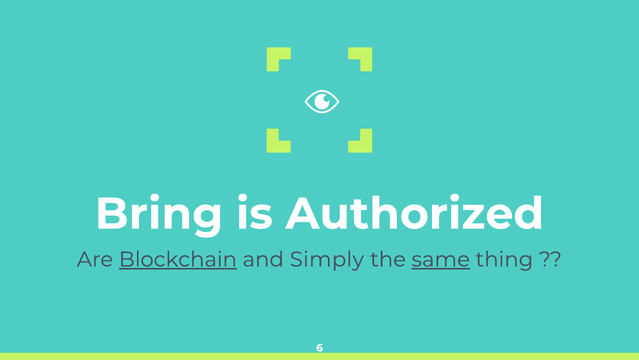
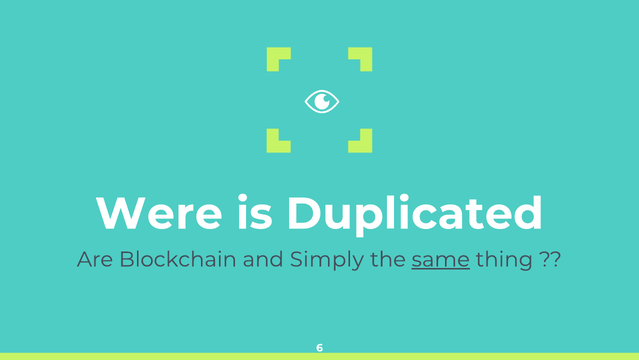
Bring: Bring -> Were (159, 214)
Authorized: Authorized -> Duplicated (415, 214)
Blockchain underline: present -> none (178, 259)
